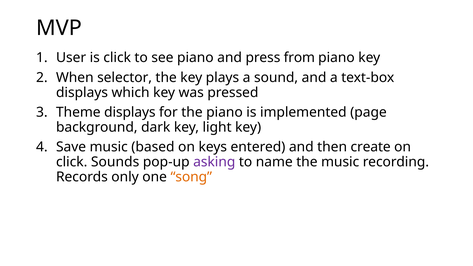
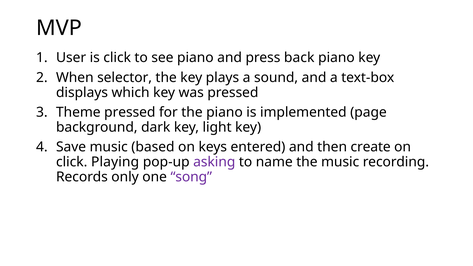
from: from -> back (299, 58)
Theme displays: displays -> pressed (130, 112)
Sounds: Sounds -> Playing (115, 162)
song colour: orange -> purple (191, 177)
